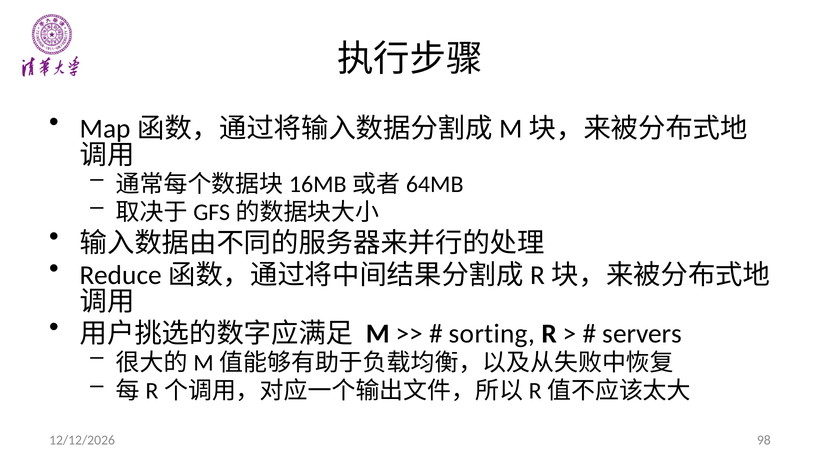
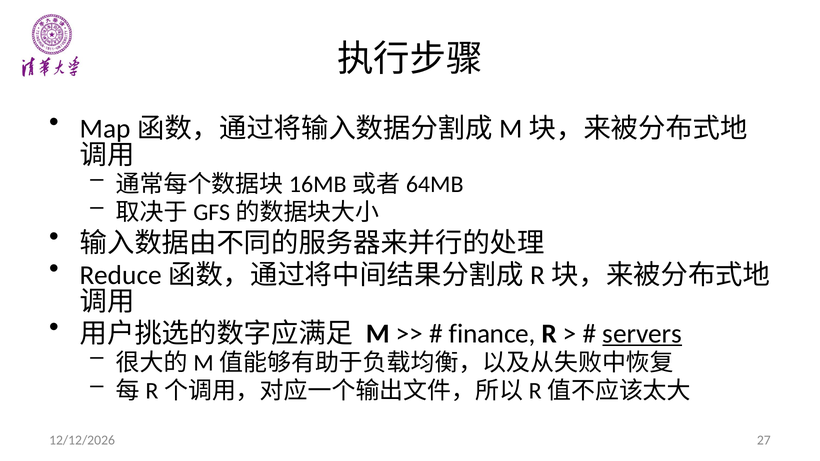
sorting: sorting -> finance (492, 334)
servers underline: none -> present (642, 334)
98: 98 -> 27 (764, 441)
